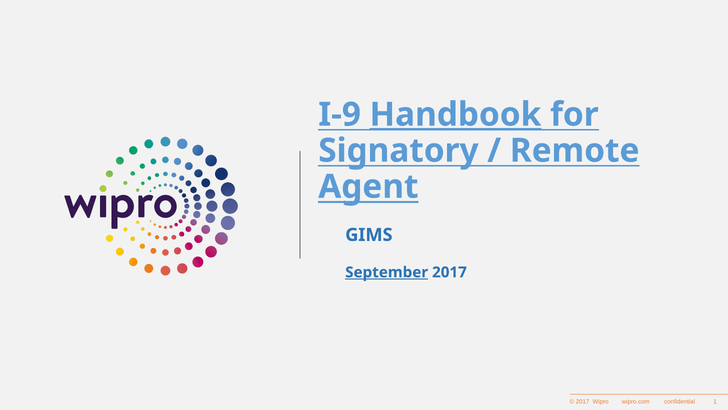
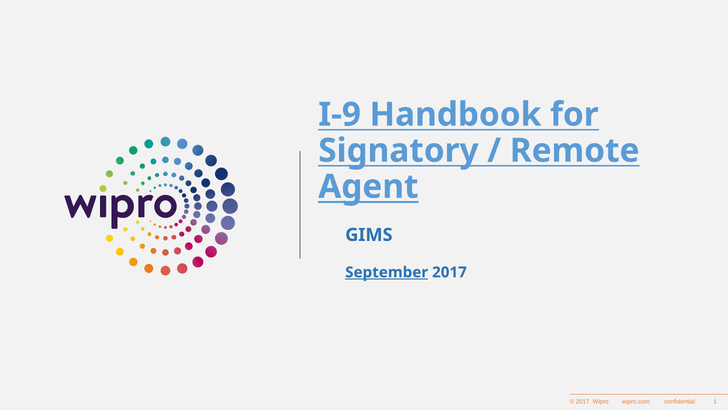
Handbook underline: present -> none (455, 114)
